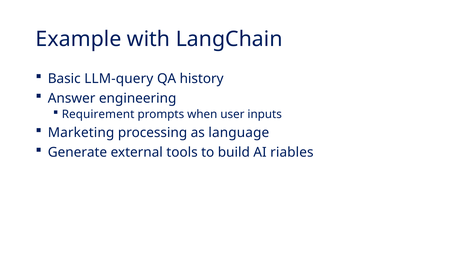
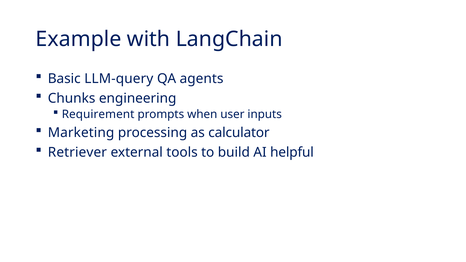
history: history -> agents (202, 79)
Answer: Answer -> Chunks (72, 98)
language: language -> calculator (239, 133)
Generate: Generate -> Retriever (77, 152)
riables: riables -> helpful (292, 152)
